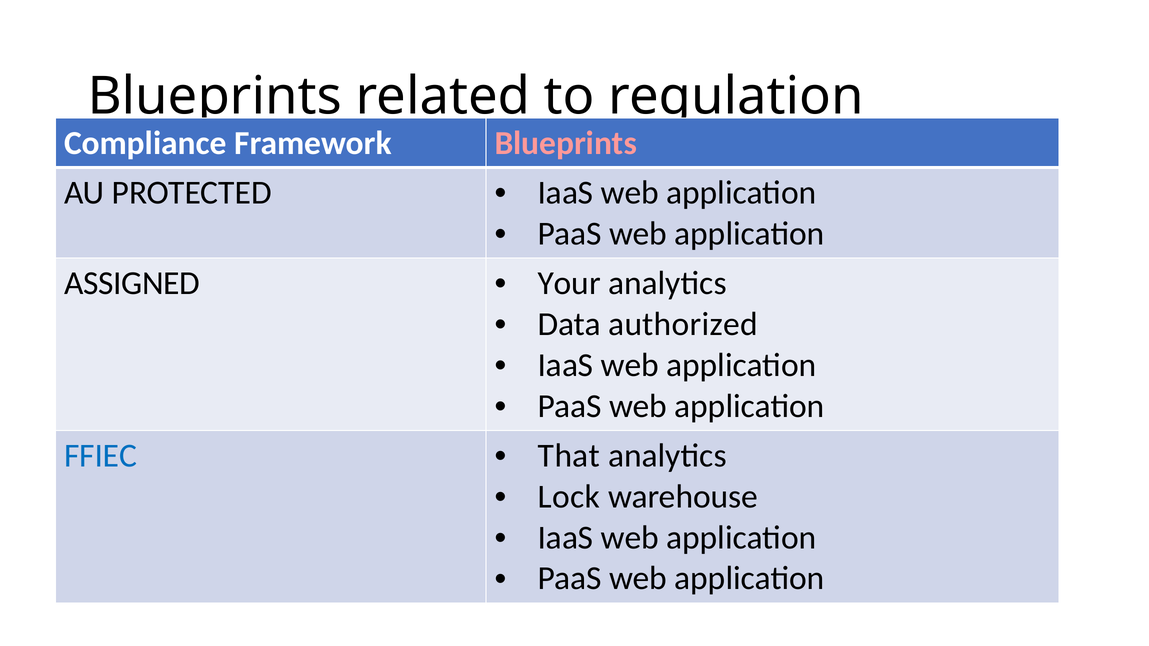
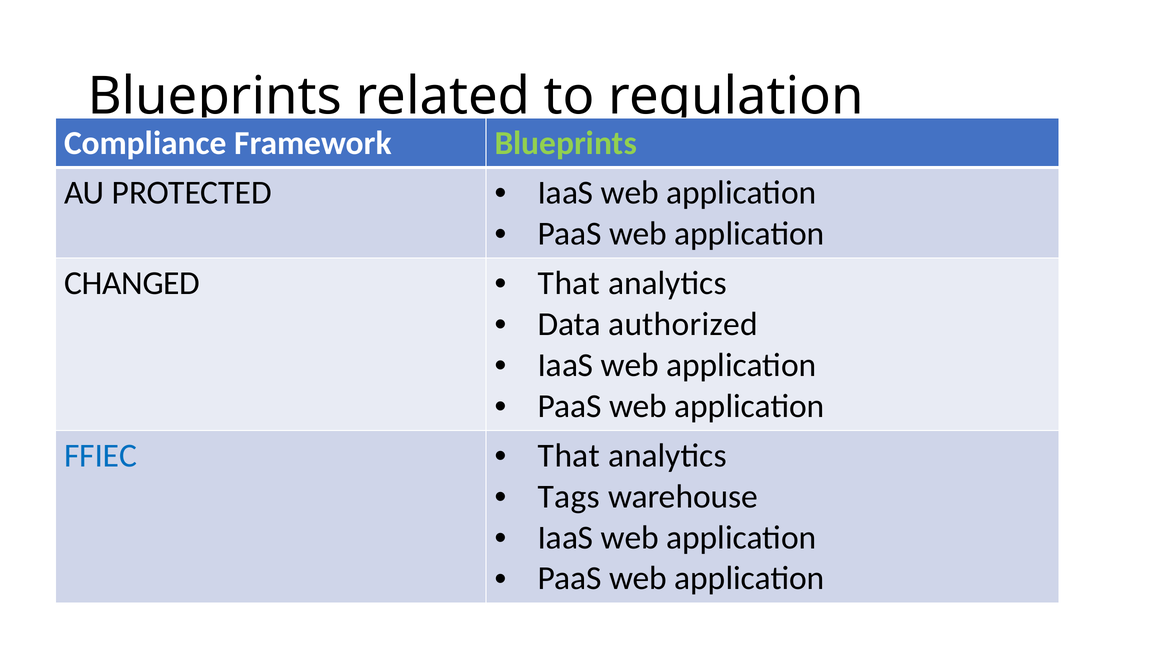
Blueprints colour: pink -> light green (566, 143)
ASSIGNED: ASSIGNED -> CHANGED (132, 283)
Your: Your -> That (569, 283)
Lock: Lock -> Tags (569, 497)
